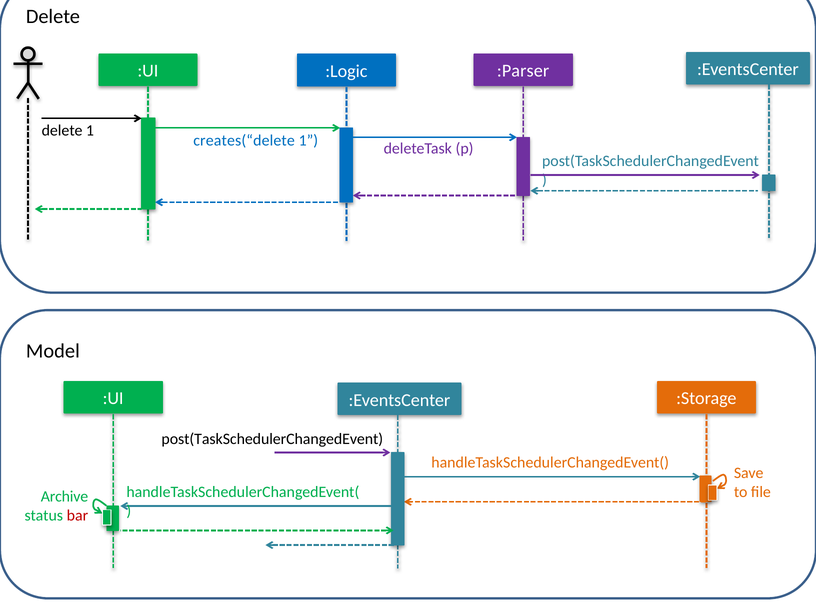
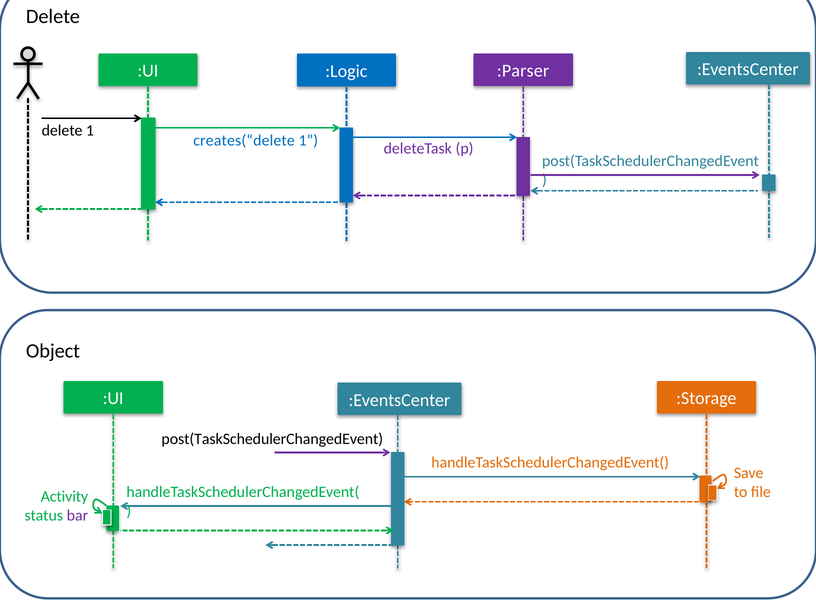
Model: Model -> Object (53, 351)
Archive: Archive -> Activity (64, 496)
bar colour: red -> purple (77, 516)
